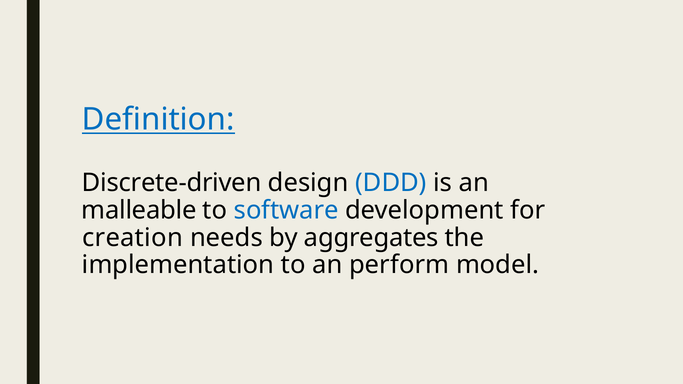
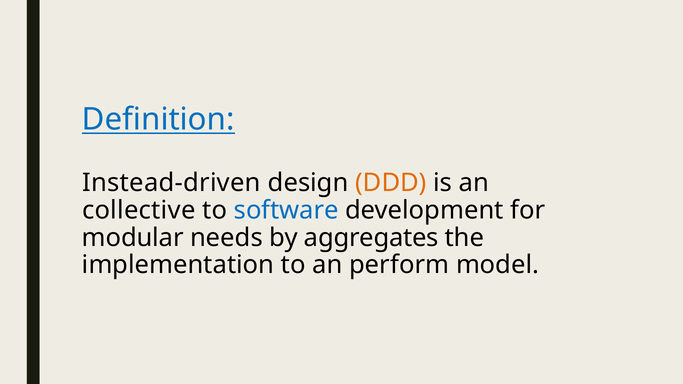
Discrete-driven: Discrete-driven -> Instead-driven (171, 183)
DDD colour: blue -> orange (391, 183)
malleable: malleable -> collective (139, 210)
creation: creation -> modular (133, 238)
